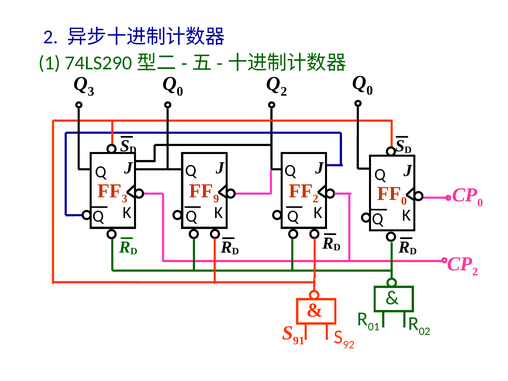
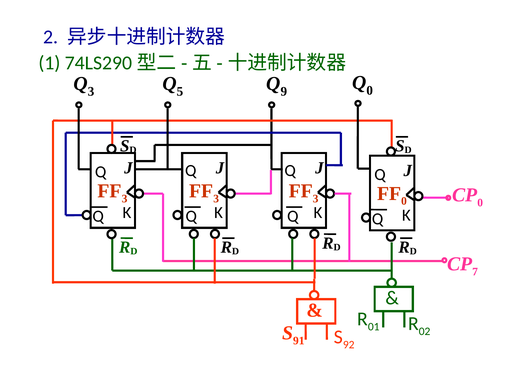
0: 0 -> 5 (180, 91)
Q 2: 2 -> 9 (284, 91)
9: 9 -> 3 (216, 199)
2: 2 -> 3 (316, 199)
2: 2 -> 7 (475, 272)
